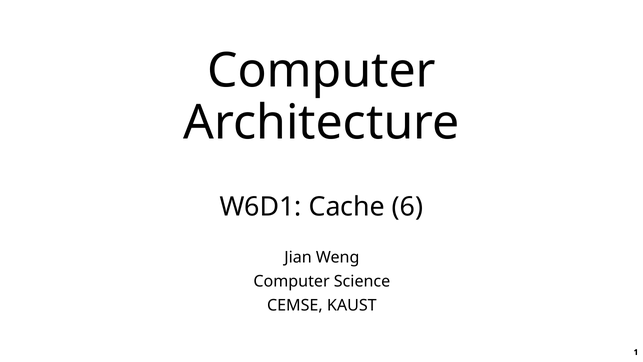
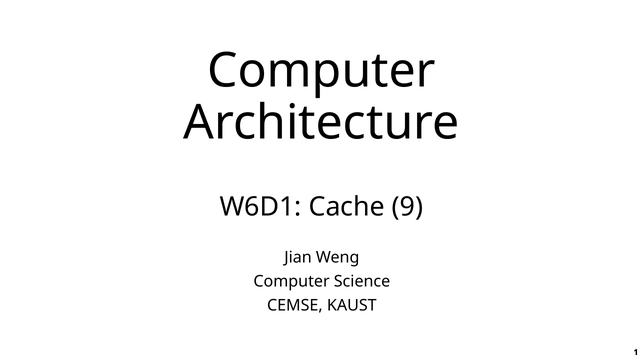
6: 6 -> 9 (408, 207)
